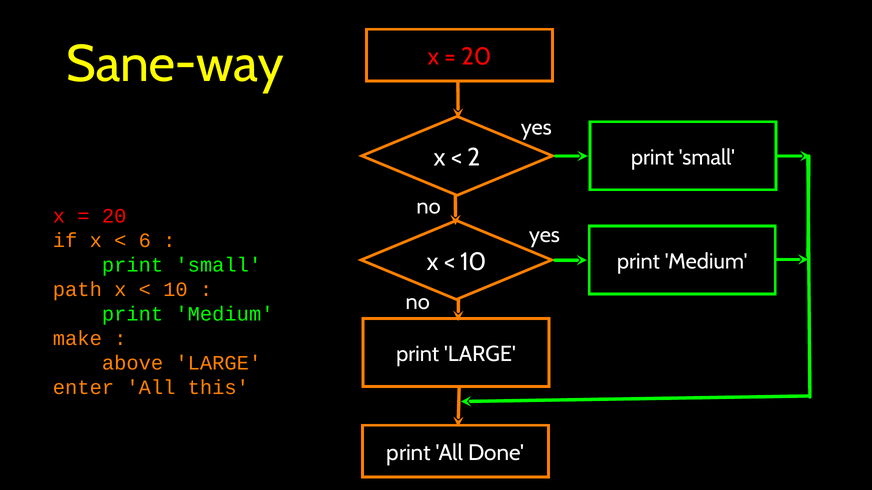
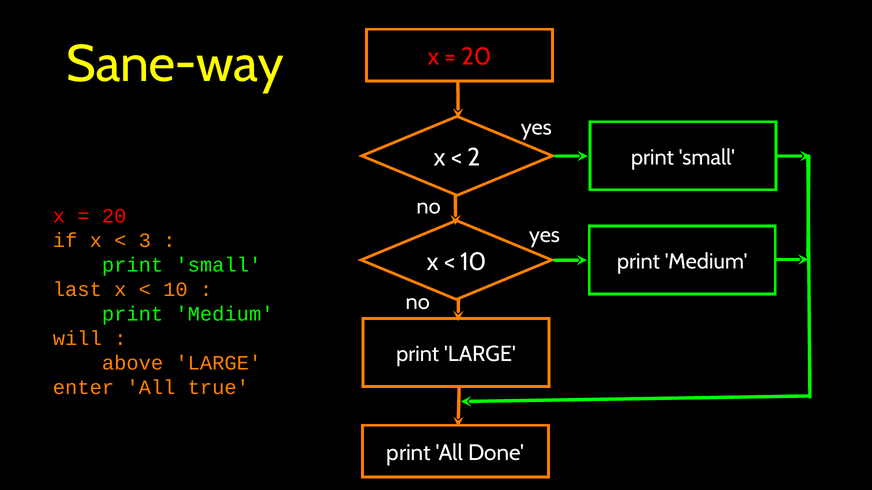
6: 6 -> 3 (145, 241)
path: path -> last (77, 290)
make: make -> will (77, 339)
this: this -> true (218, 388)
